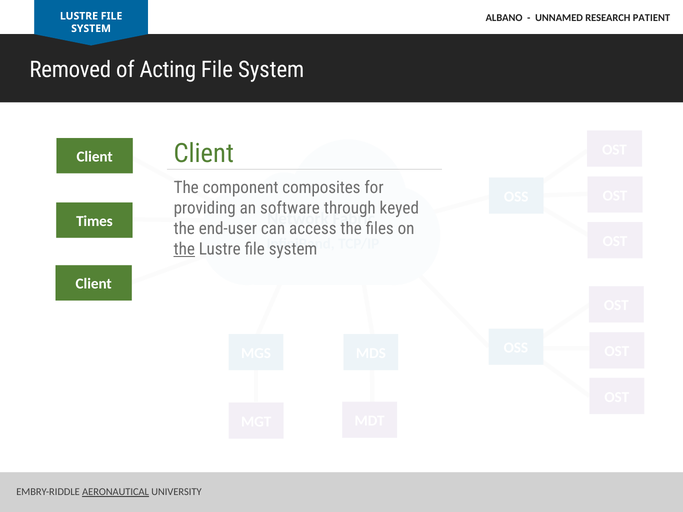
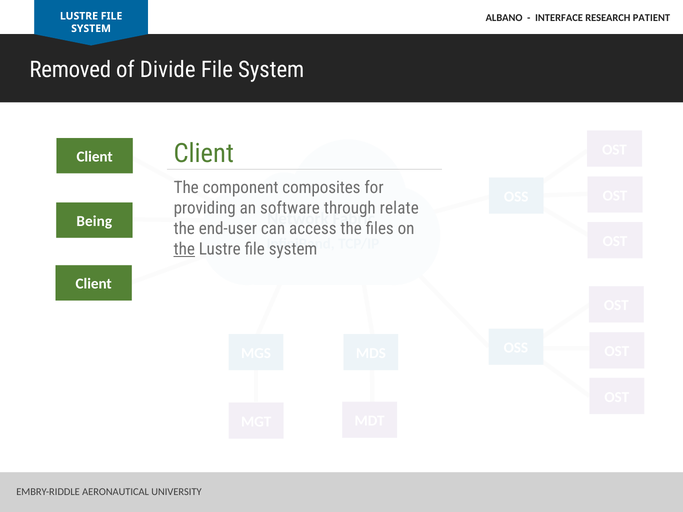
UNNAMED: UNNAMED -> INTERFACE (559, 18)
Acting: Acting -> Divide (168, 70)
keyed: keyed -> relate (399, 208)
Times: Times -> Being (94, 221)
AERONAUTICAL underline: present -> none (116, 492)
